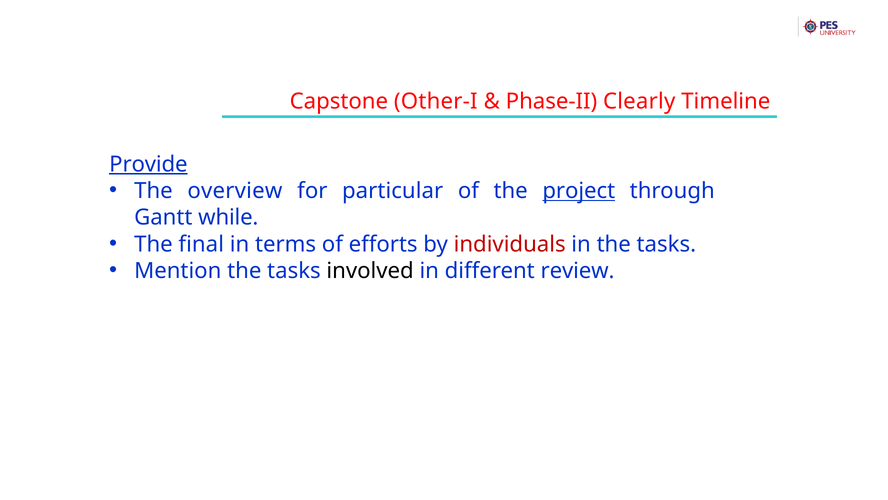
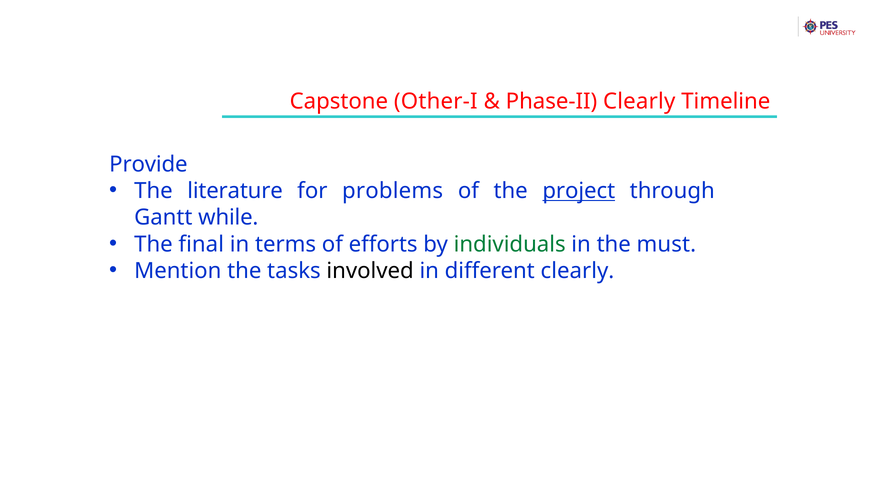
Provide underline: present -> none (148, 164)
overview: overview -> literature (235, 191)
particular: particular -> problems (393, 191)
individuals colour: red -> green (510, 244)
in the tasks: tasks -> must (666, 244)
different review: review -> clearly (577, 271)
